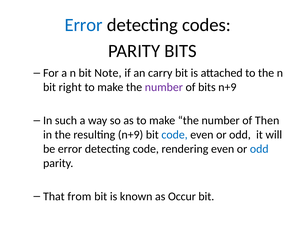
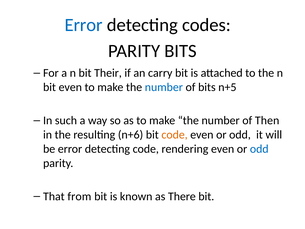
Note: Note -> Their (108, 73)
bit right: right -> even (70, 87)
number colour: purple -> blue (164, 87)
bits n+9: n+9 -> n+5 (227, 87)
resulting n+9: n+9 -> n+6 (131, 135)
code colour: blue -> orange (175, 135)
Occur: Occur -> There (182, 196)
